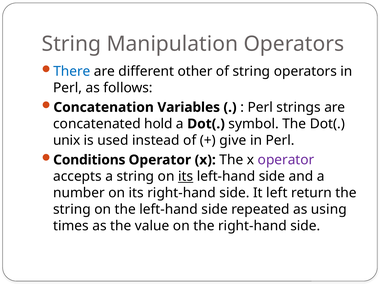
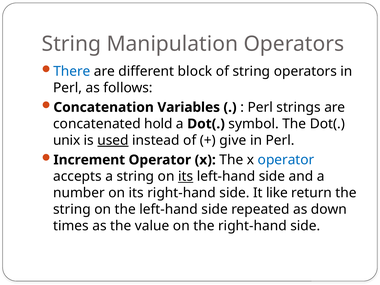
other: other -> block (195, 71)
used underline: none -> present (113, 140)
Conditions: Conditions -> Increment (89, 160)
operator colour: purple -> blue (286, 160)
left: left -> like (277, 193)
using: using -> down (329, 209)
